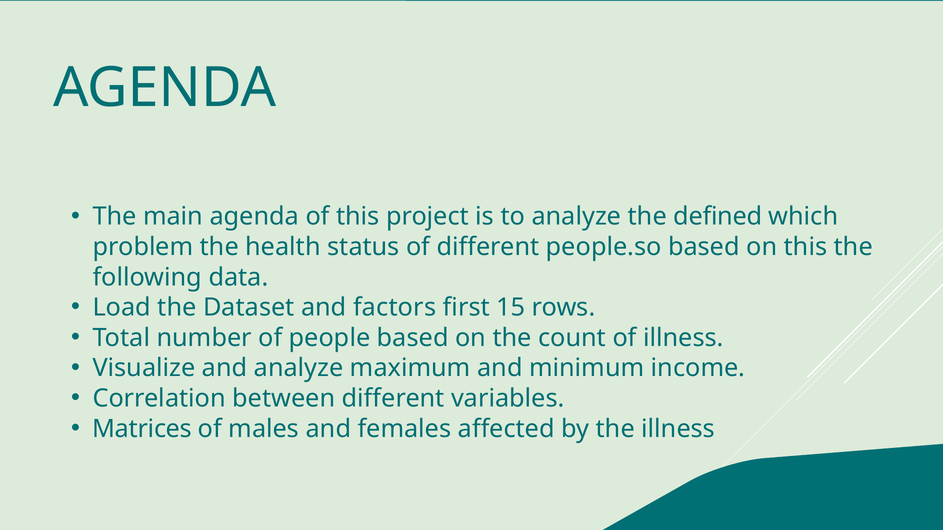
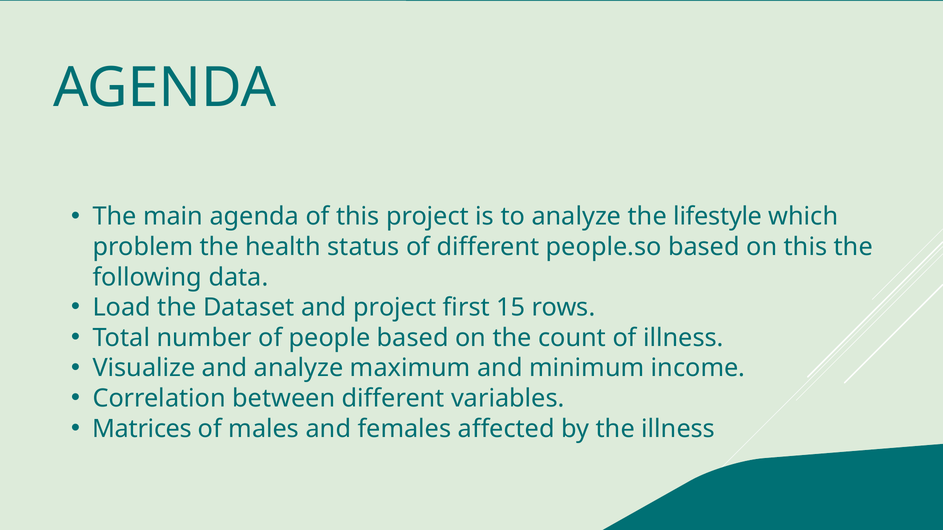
defined: defined -> lifestyle (718, 217)
and factors: factors -> project (395, 308)
